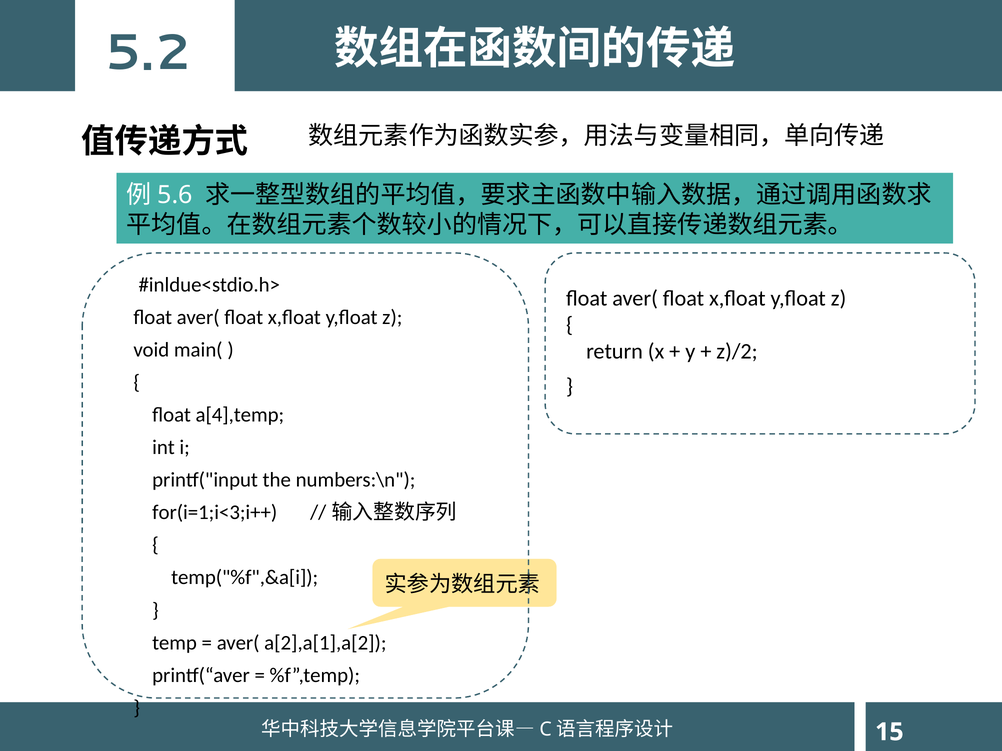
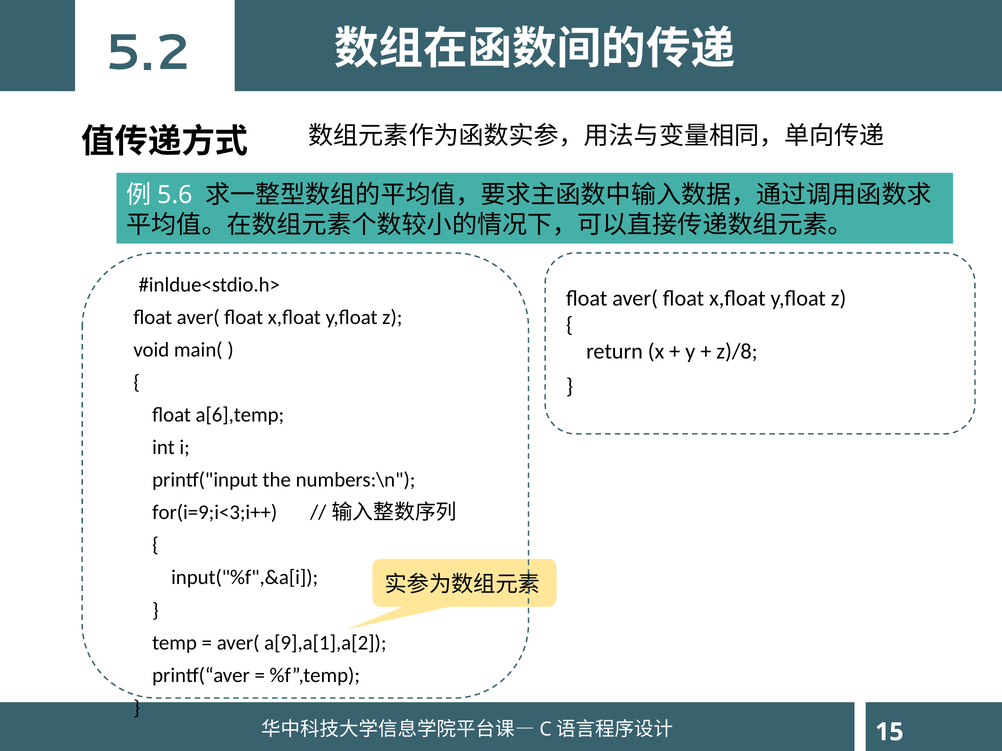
z)/2: z)/2 -> z)/8 (737, 352)
a[4],temp: a[4],temp -> a[6],temp (240, 415)
for(i=1;i<3;i++: for(i=1;i<3;i++ -> for(i=9;i<3;i++ (215, 513)
temp("%f",&a[i: temp("%f",&a[i -> input("%f",&a[i (245, 578)
a[2],a[1],a[2: a[2],a[1],a[2 -> a[9],a[1],a[2 (325, 643)
